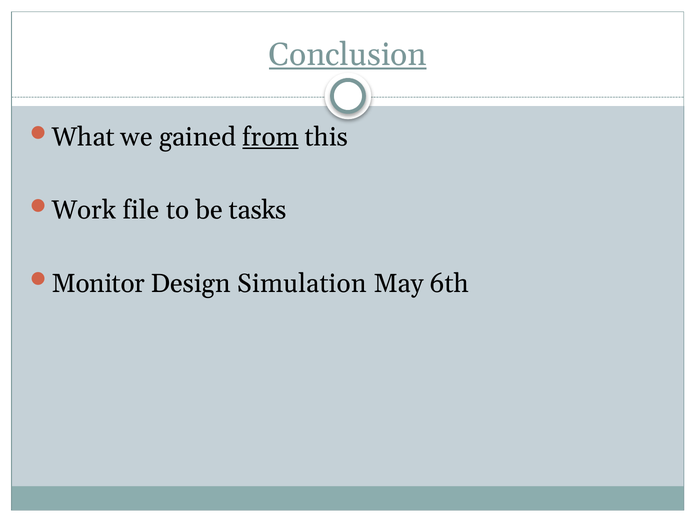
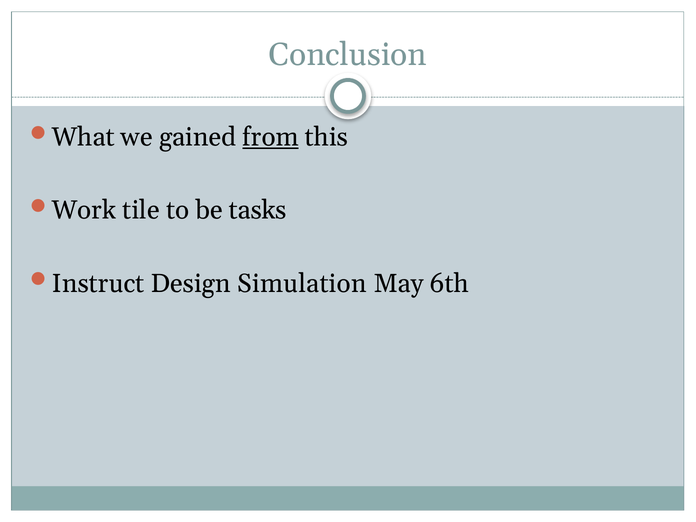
Conclusion underline: present -> none (348, 55)
file: file -> tile (141, 210)
Monitor: Monitor -> Instruct (98, 283)
